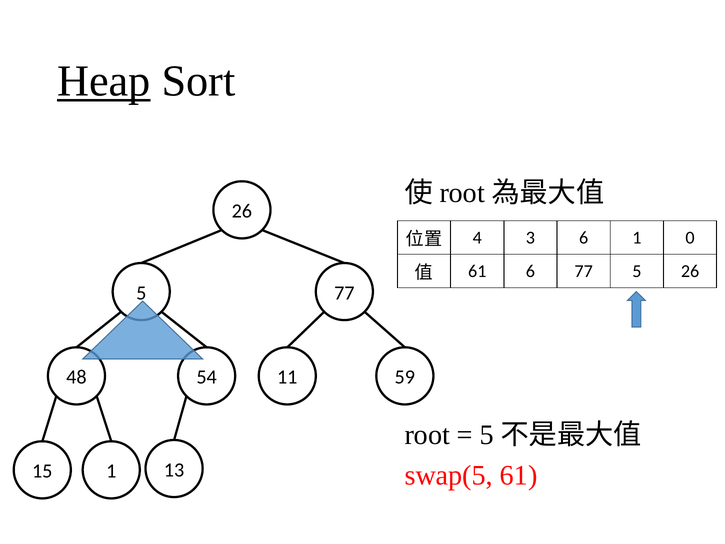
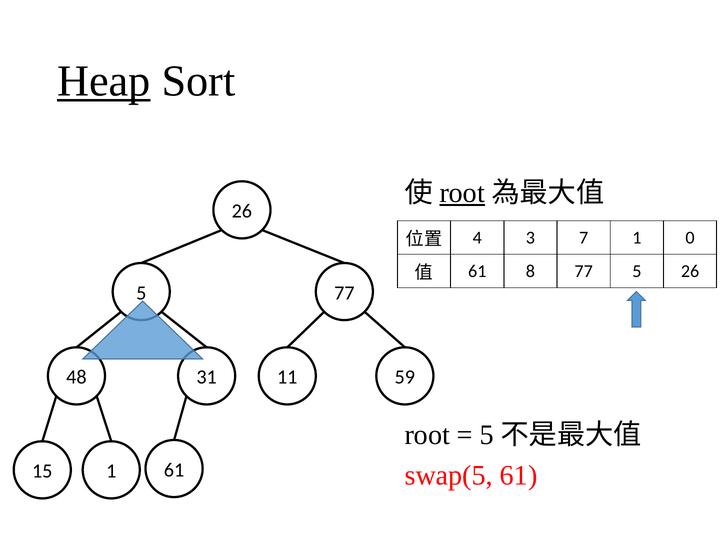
root underline: none -> present (462, 193)
3 6: 6 -> 7 (584, 238)
61 6: 6 -> 8 (530, 271)
54: 54 -> 31 (207, 377)
1 13: 13 -> 61 (174, 470)
